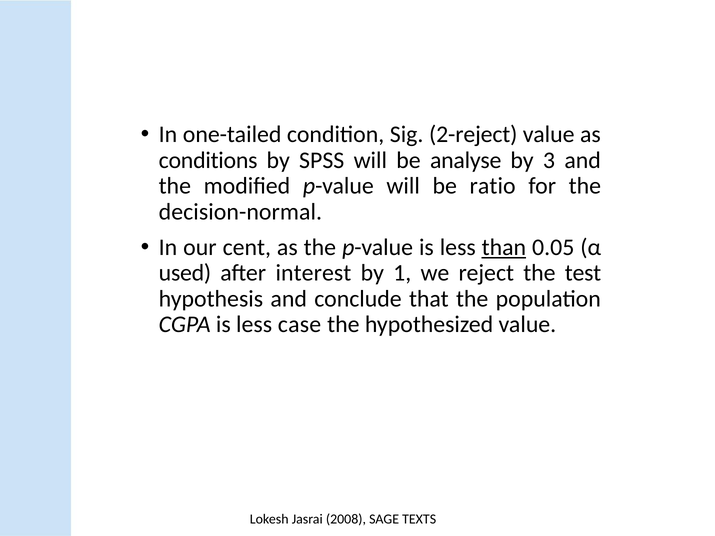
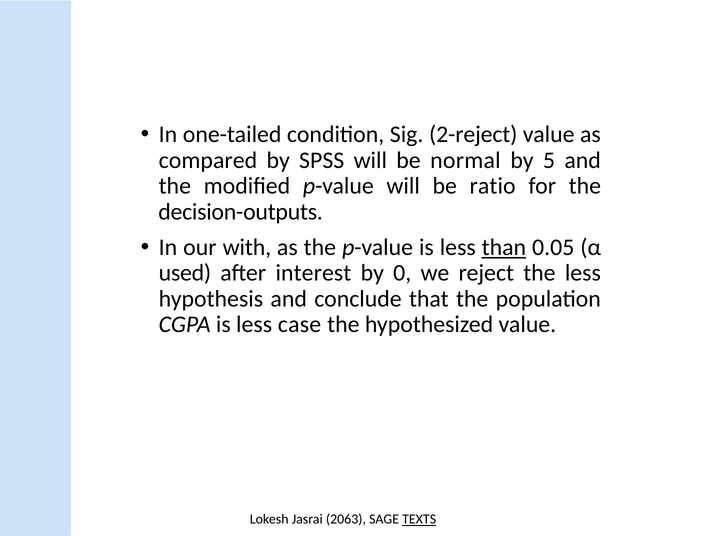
conditions: conditions -> compared (208, 160)
analyse: analyse -> normal (465, 160)
3: 3 -> 5 (549, 160)
decision-normal: decision-normal -> decision-outputs (241, 212)
cent: cent -> with (247, 248)
1: 1 -> 0 (402, 273)
the test: test -> less (583, 273)
2008: 2008 -> 2063 (346, 520)
TEXTS underline: none -> present (419, 520)
